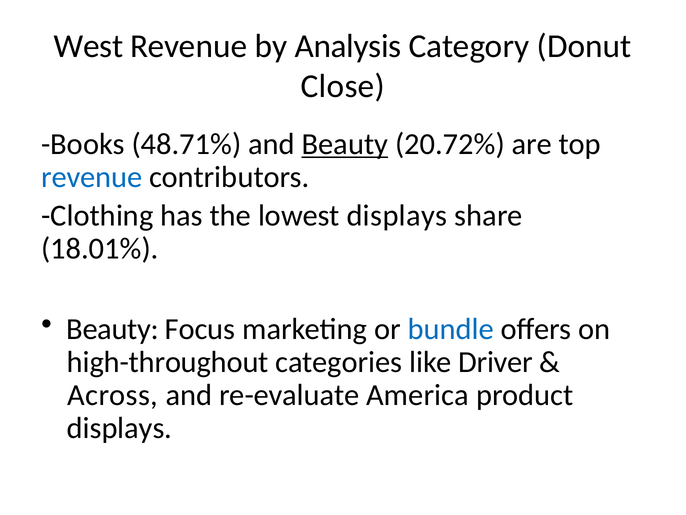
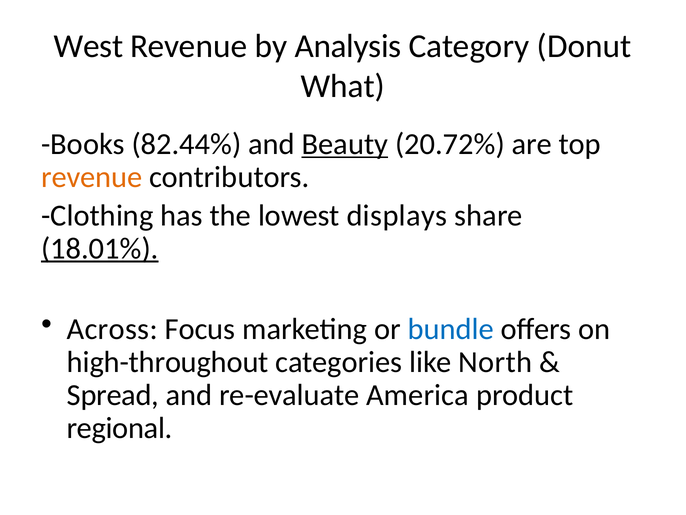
Close: Close -> What (343, 86)
48.71%: 48.71% -> 82.44% (186, 144)
revenue colour: blue -> orange (92, 177)
18.01% underline: none -> present (100, 248)
Beauty: Beauty -> Across (112, 329)
Driver: Driver -> North (495, 362)
Across: Across -> Spread (113, 395)
displays: displays -> regional (120, 428)
